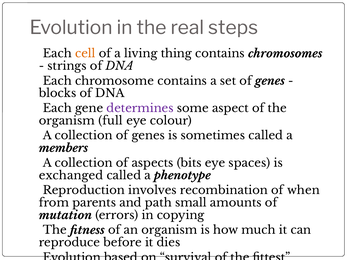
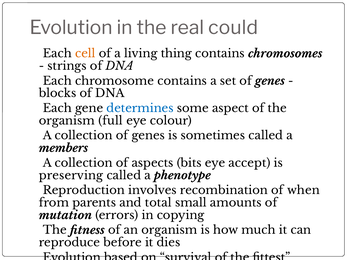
steps: steps -> could (233, 28)
determines colour: purple -> blue (140, 108)
spaces: spaces -> accept (249, 163)
exchanged: exchanged -> preserving (71, 176)
path: path -> total (158, 203)
